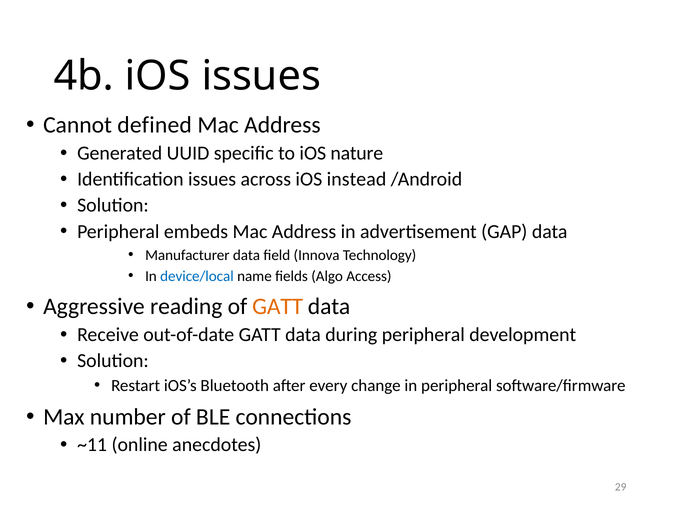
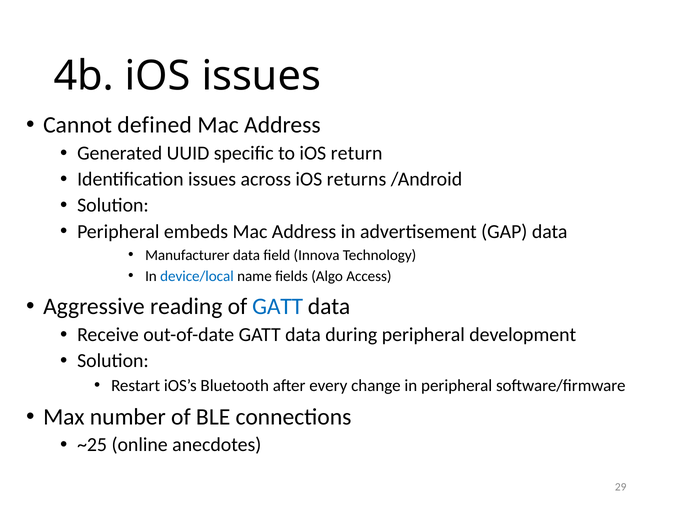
nature: nature -> return (357, 153)
instead: instead -> returns (356, 179)
GATT colour: orange -> blue (278, 306)
~11: ~11 -> ~25 (92, 445)
